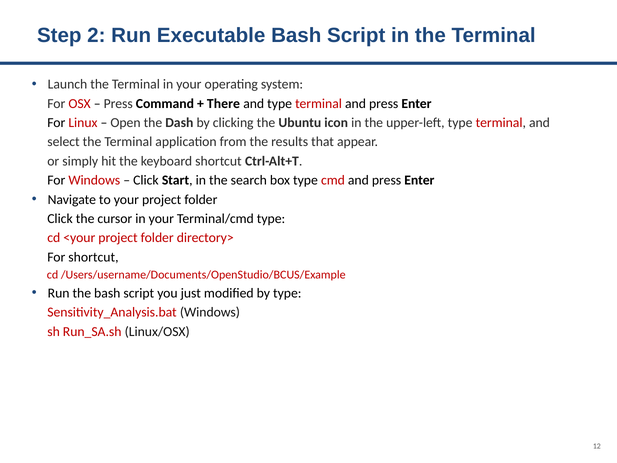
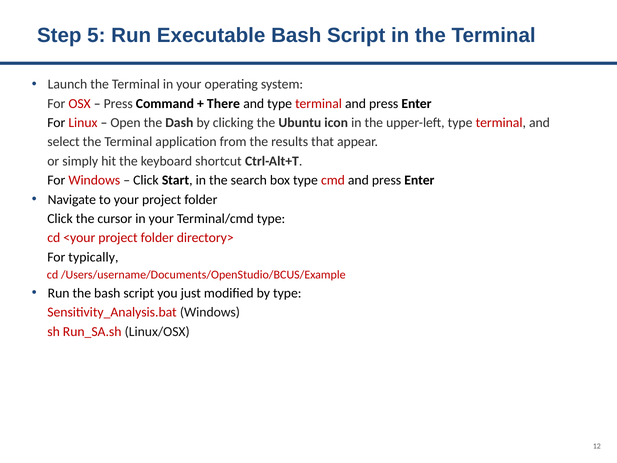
2: 2 -> 5 (96, 35)
For shortcut: shortcut -> typically (93, 257)
